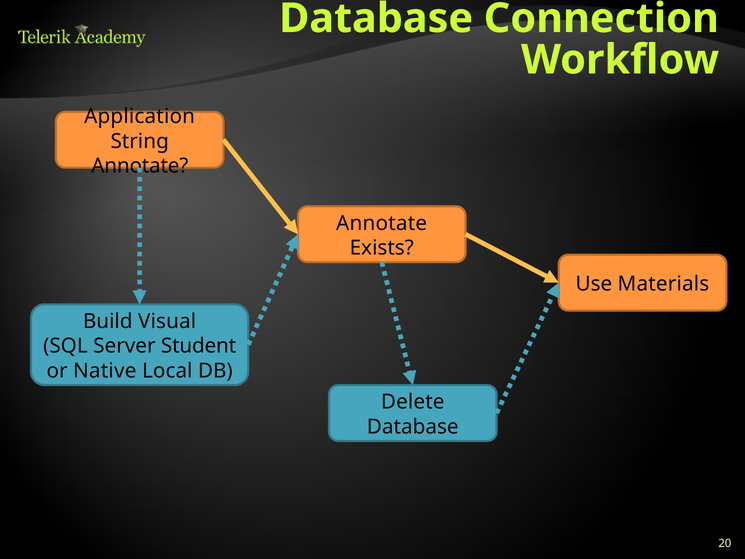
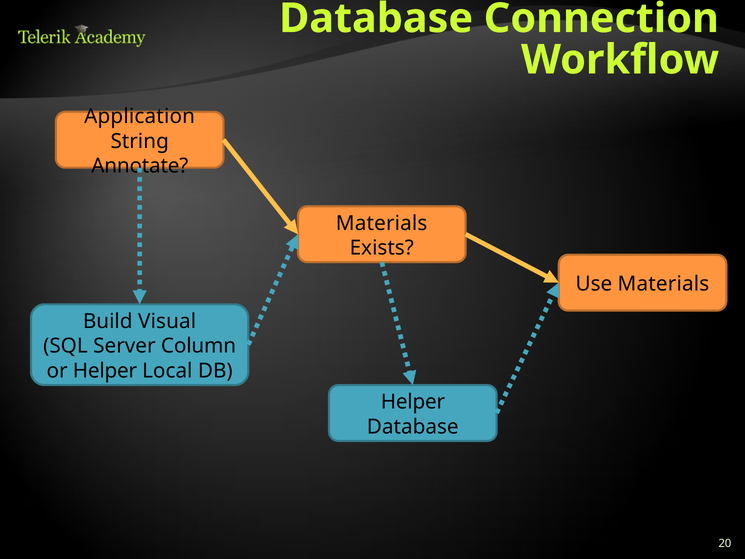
Annotate: Annotate -> Materials (382, 223)
Student: Student -> Column (199, 346)
or Native: Native -> Helper (105, 371)
Delete: Delete -> Helper (413, 402)
